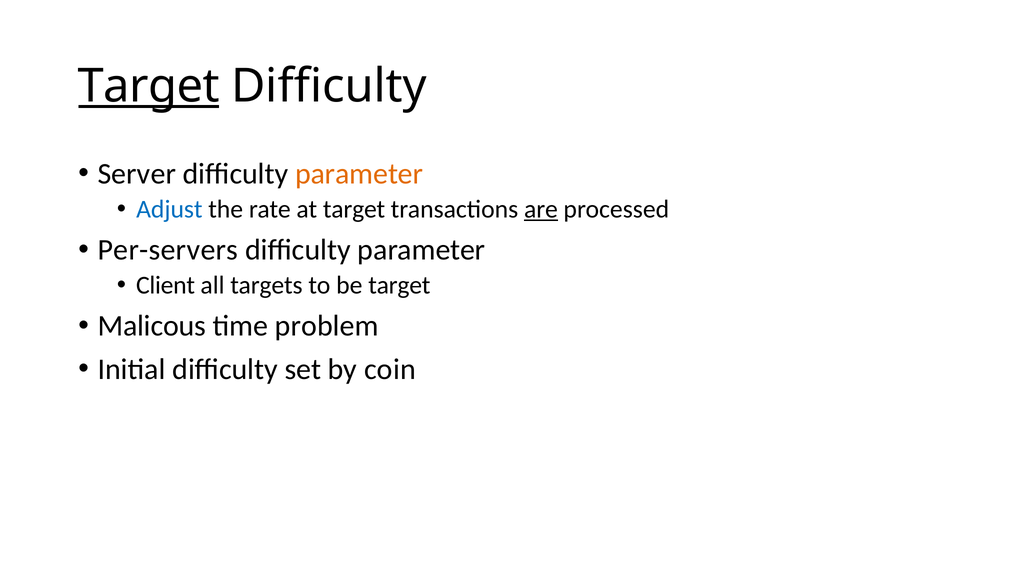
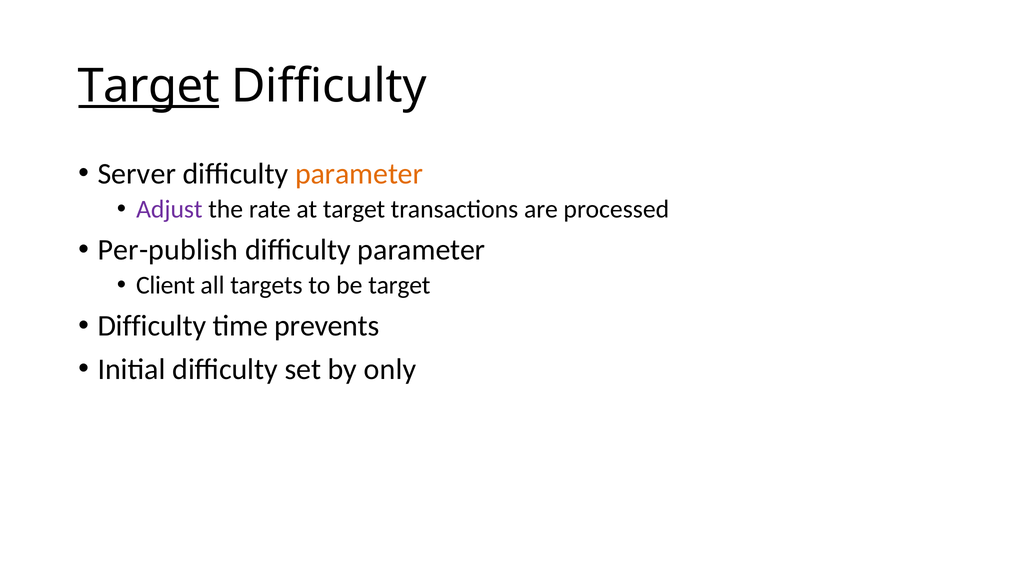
Adjust colour: blue -> purple (169, 209)
are underline: present -> none (541, 209)
Per-servers: Per-servers -> Per-publish (168, 250)
Malicous: Malicous -> Difficulty (152, 326)
problem: problem -> prevents (327, 326)
coin: coin -> only (390, 369)
